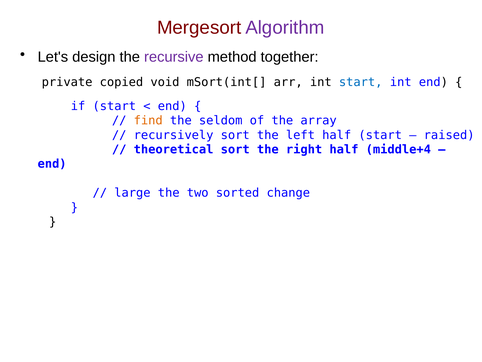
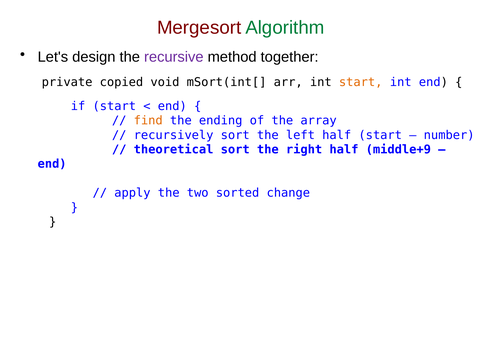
Algorithm colour: purple -> green (285, 28)
start colour: blue -> orange (361, 82)
seldom: seldom -> ending (221, 120)
raised: raised -> number (449, 135)
middle+4: middle+4 -> middle+9 (398, 149)
large: large -> apply (132, 193)
